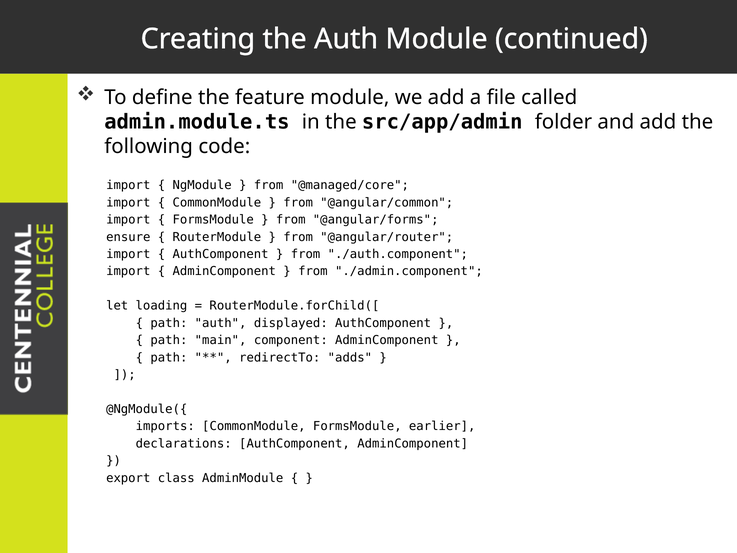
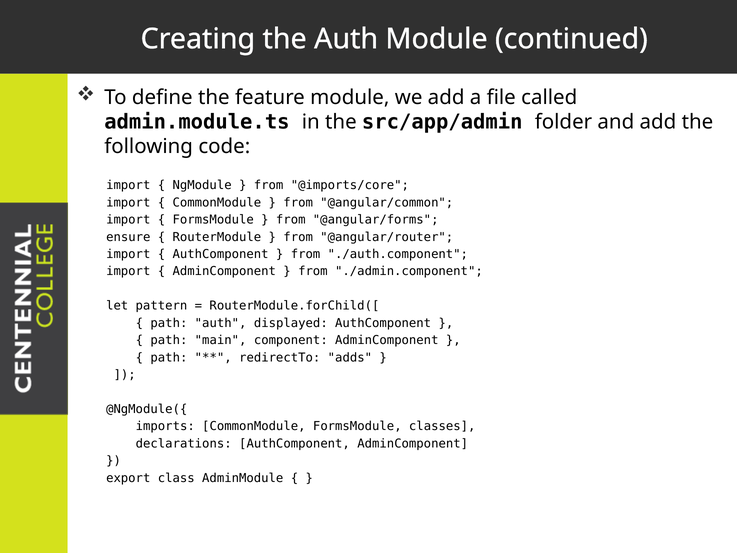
@managed/core: @managed/core -> @imports/core (350, 185)
loading: loading -> pattern (161, 306)
earlier: earlier -> classes (442, 426)
